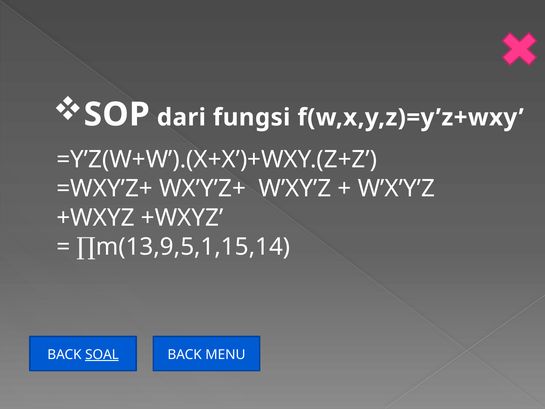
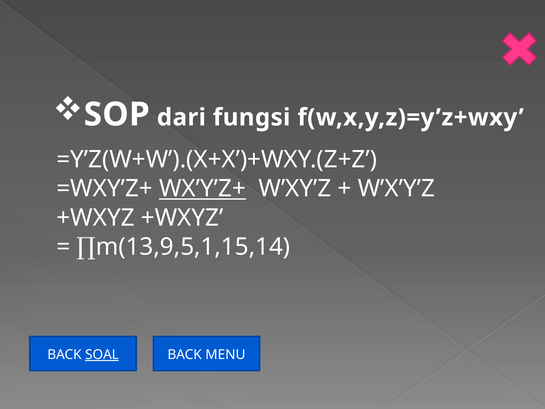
WX’Y’Z+ underline: none -> present (202, 188)
